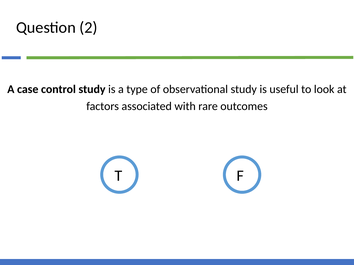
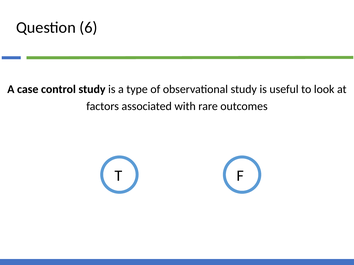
2: 2 -> 6 (88, 28)
